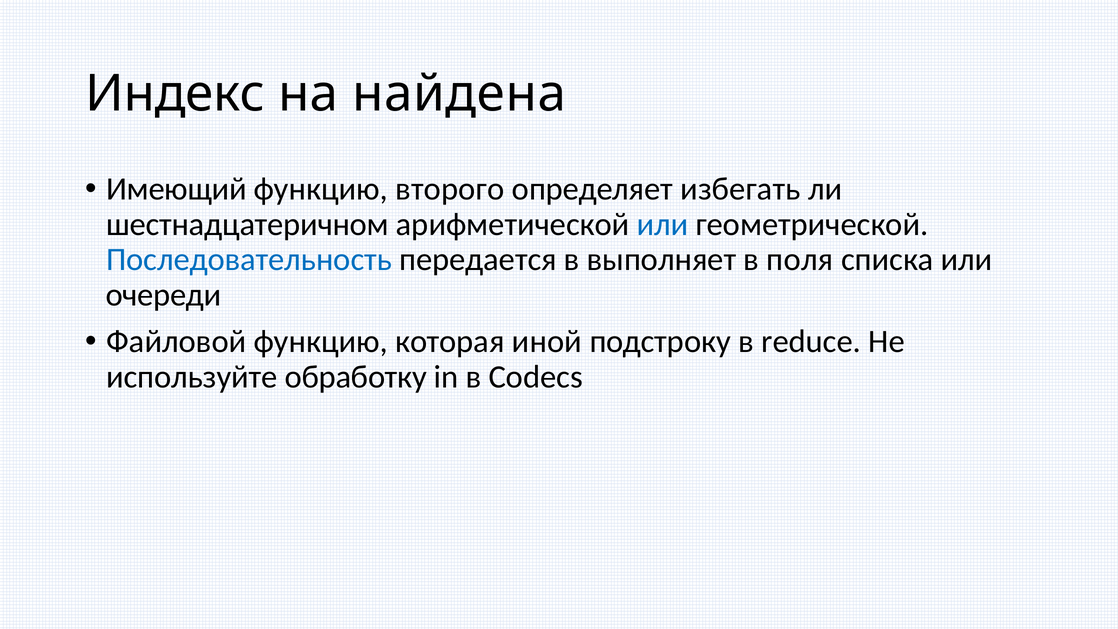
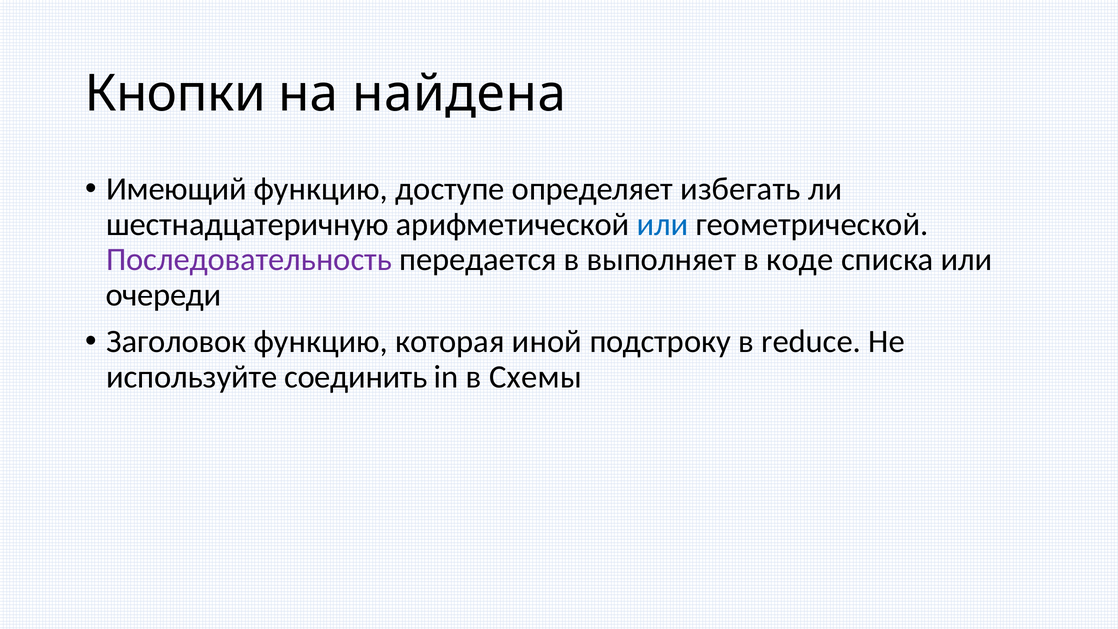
Индекс: Индекс -> Кнопки (175, 94)
второго: второго -> доступе (450, 189)
шестнадцатеричном: шестнадцатеричном -> шестнадцатеричную (247, 224)
Последовательность colour: blue -> purple (249, 259)
поля: поля -> коде (800, 259)
Файловой: Файловой -> Заголовок (176, 342)
обработку: обработку -> соединить (356, 377)
Codecs: Codecs -> Схемы (536, 377)
